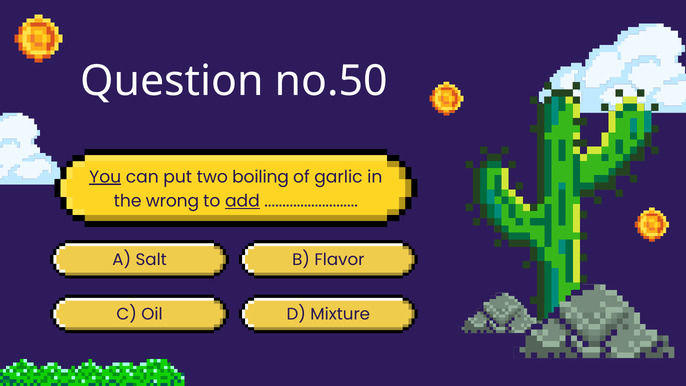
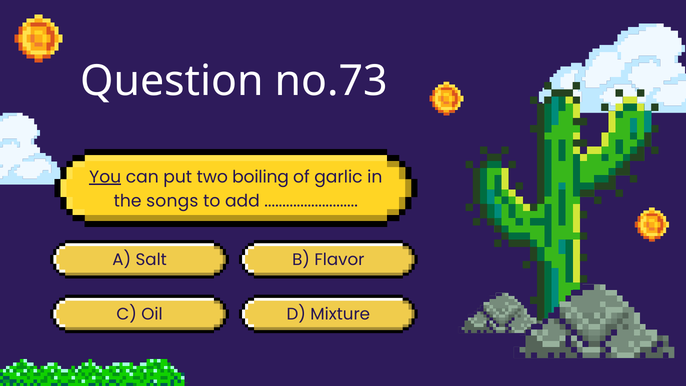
no.50: no.50 -> no.73 (331, 81)
wrong: wrong -> songs (172, 201)
add underline: present -> none (242, 201)
